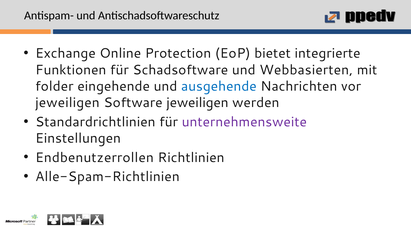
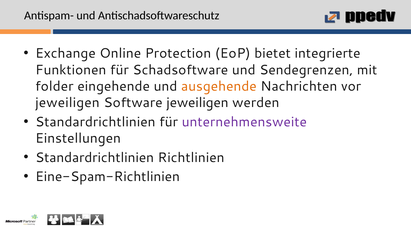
Webbasierten: Webbasierten -> Sendegrenzen (306, 70)
ausgehende colour: blue -> orange (219, 86)
Endbenutzerrollen: Endbenutzerrollen -> Standardrichtlinien (95, 158)
Alle-Spam-Richtlinien: Alle-Spam-Richtlinien -> Eine-Spam-Richtlinien (108, 177)
